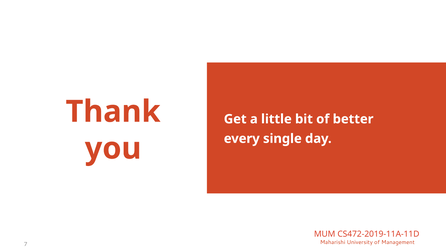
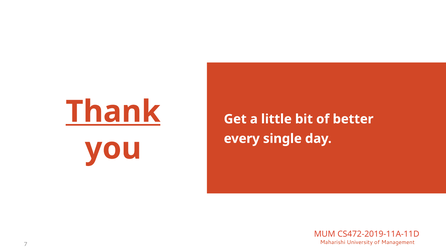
Thank underline: none -> present (113, 112)
